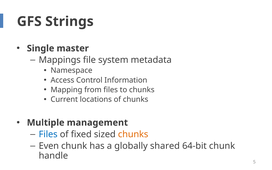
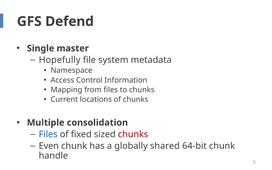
Strings: Strings -> Defend (70, 21)
Mappings: Mappings -> Hopefully (60, 60)
management: management -> consolidation (97, 123)
chunks colour: orange -> red (133, 134)
